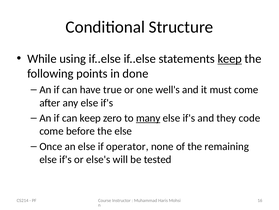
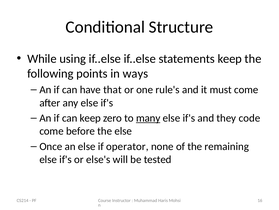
keep underline: present -> none (230, 59)
done: done -> ways (135, 73)
true: true -> that (112, 89)
well's: well's -> rule's (168, 89)
